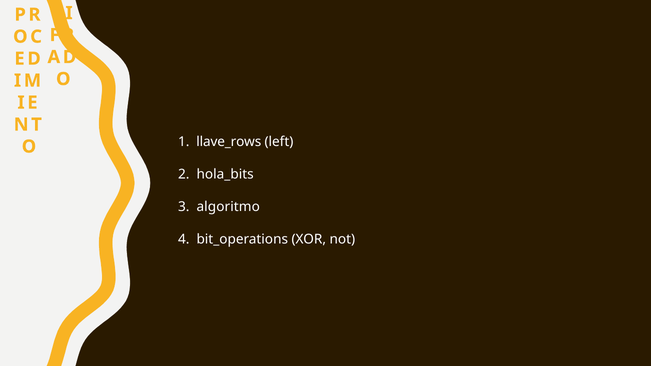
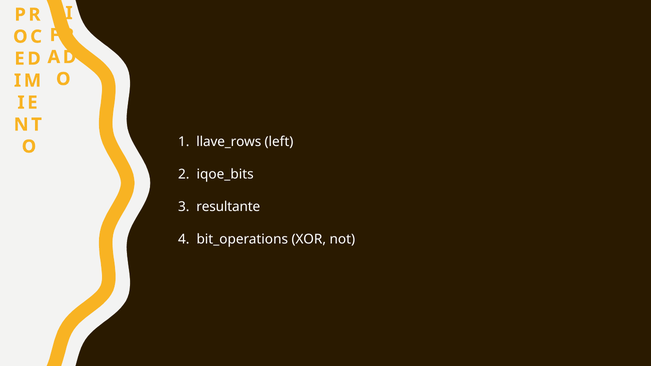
hola_bits: hola_bits -> iqoe_bits (225, 174)
algoritmo: algoritmo -> resultante (228, 207)
